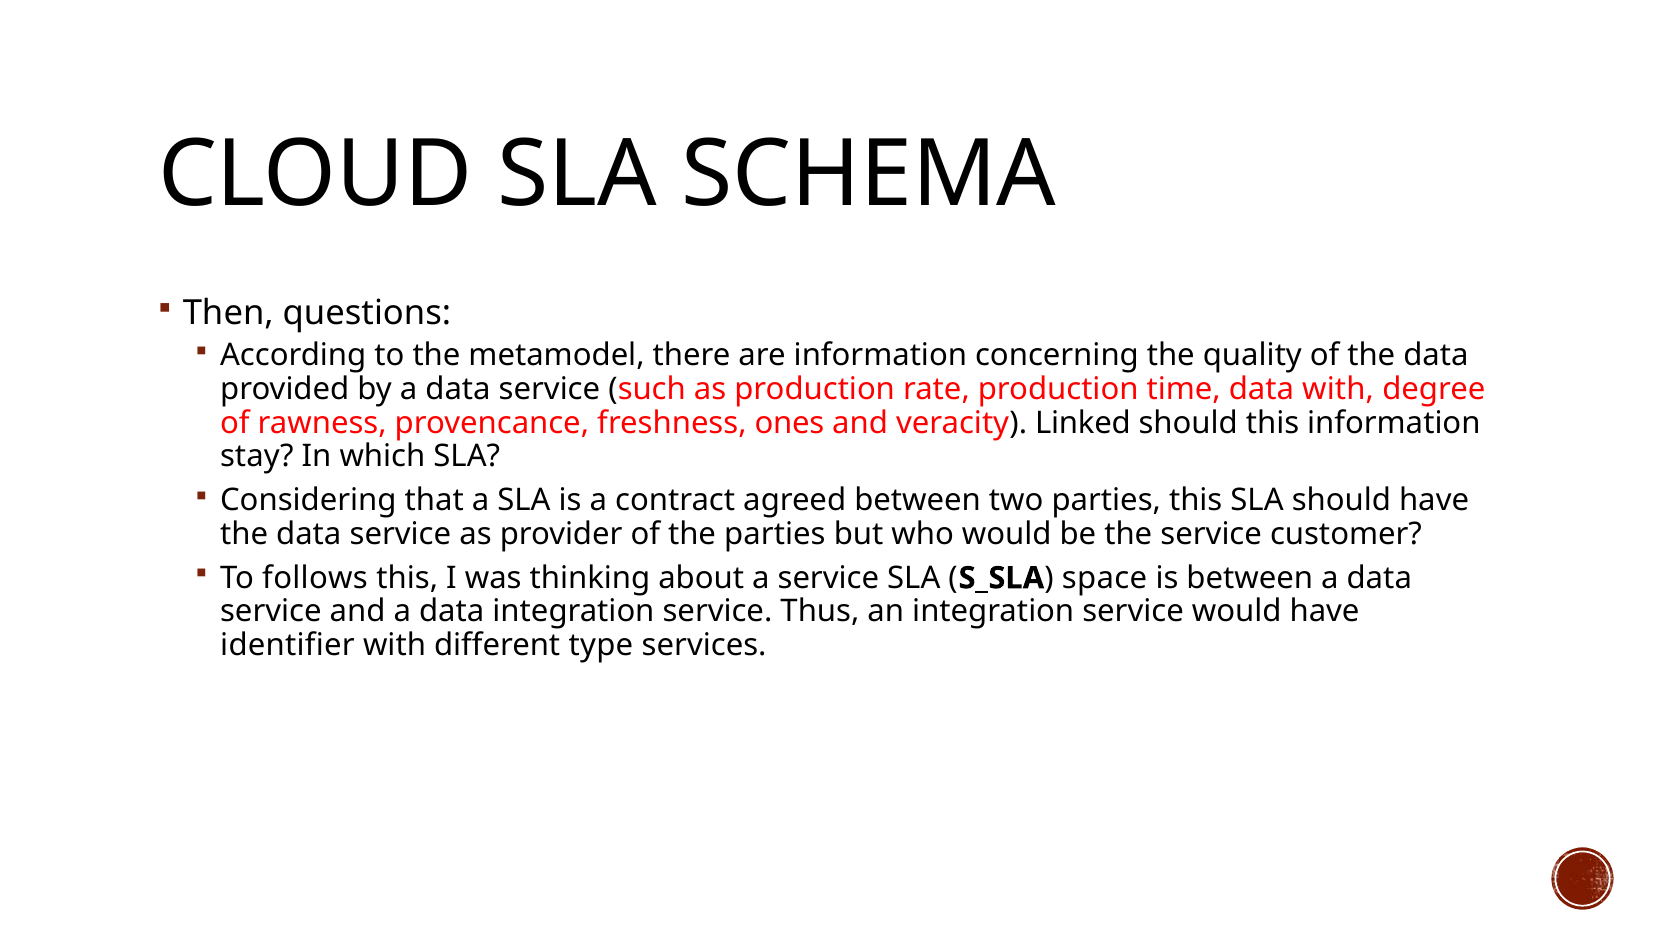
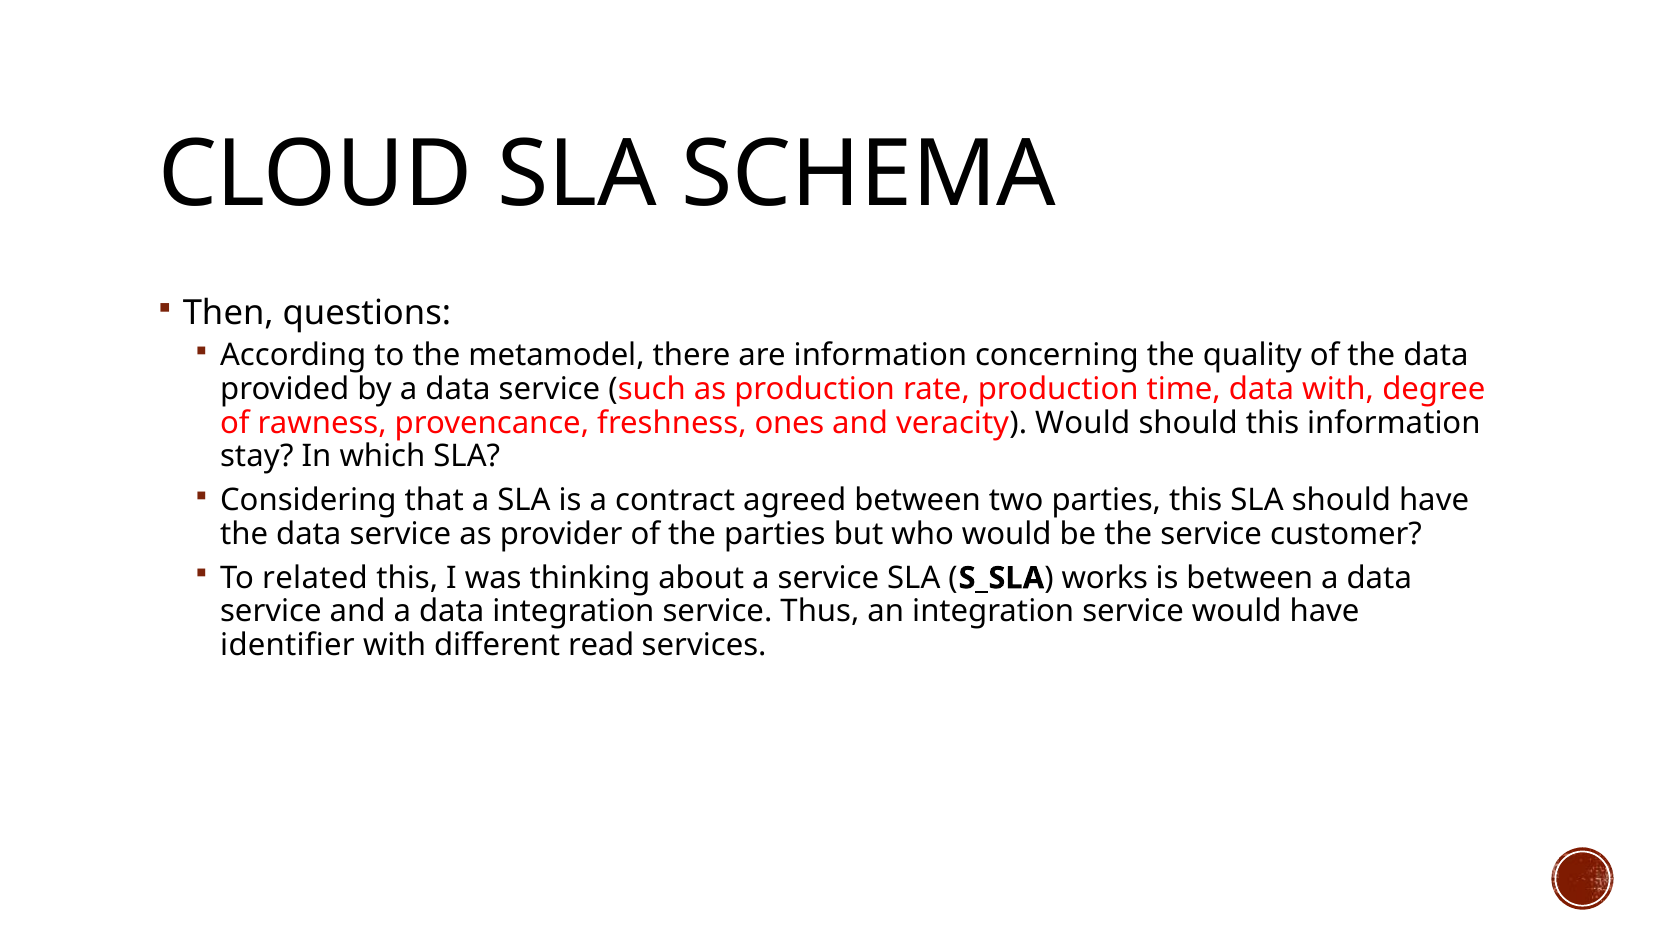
veracity Linked: Linked -> Would (1083, 423)
follows: follows -> related (315, 578)
space: space -> works (1105, 578)
type: type -> read (601, 645)
